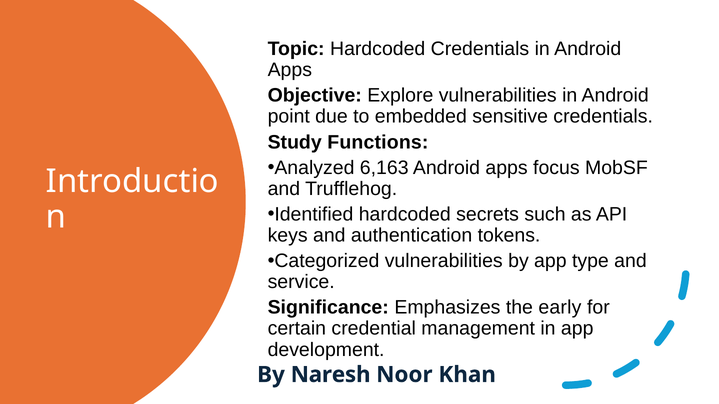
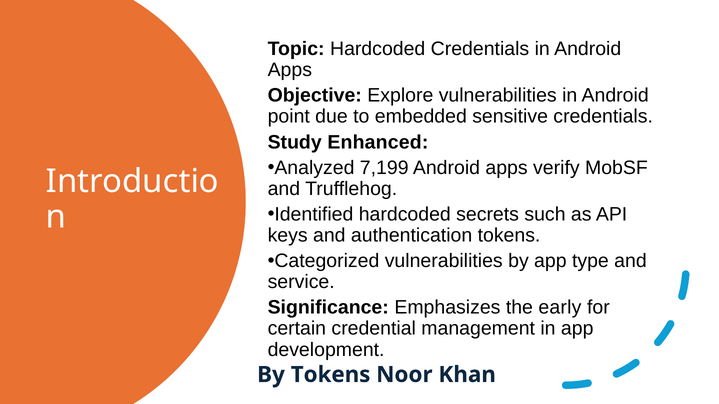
Functions: Functions -> Enhanced (378, 142)
6,163: 6,163 -> 7,199 (384, 168)
focus: focus -> verify (556, 168)
By Naresh: Naresh -> Tokens (331, 375)
